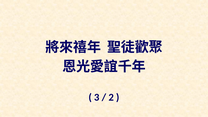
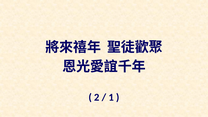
3: 3 -> 2 (97, 97)
2: 2 -> 1 (111, 97)
